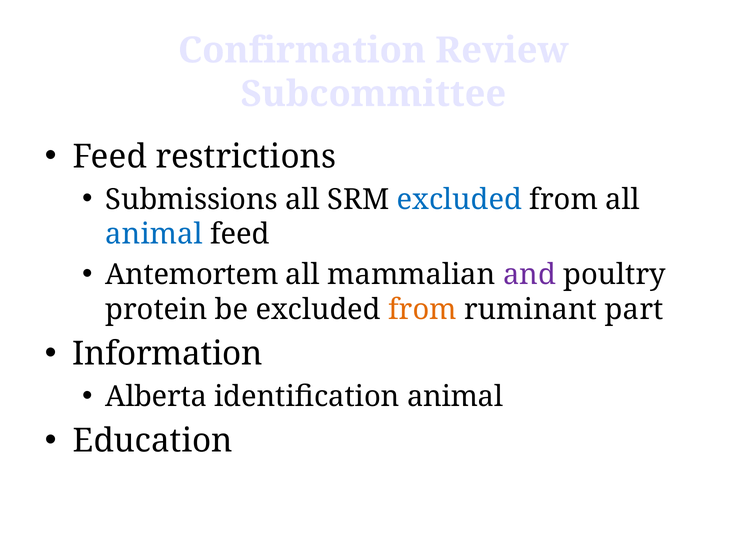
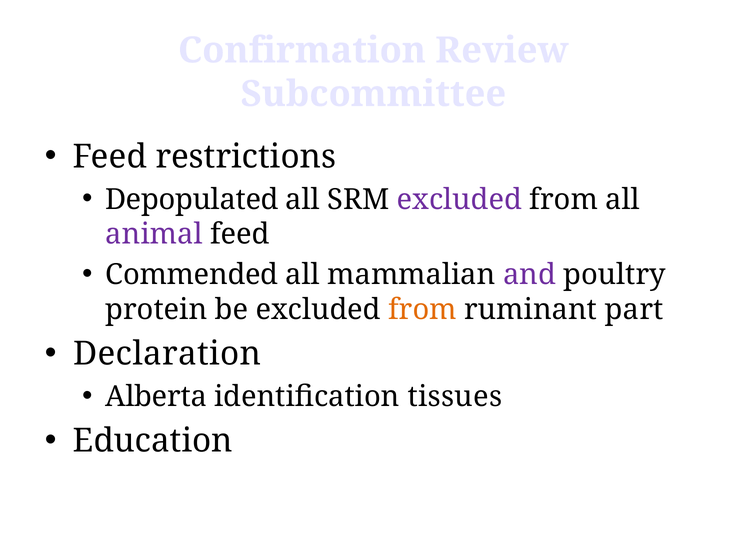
Submissions: Submissions -> Depopulated (192, 200)
excluded colour: blue -> purple (459, 200)
animal colour: blue -> purple (154, 234)
Antemortem: Antemortem -> Commended (192, 275)
Information: Information -> Declaration (167, 354)
identification animal: animal -> tissues (455, 397)
